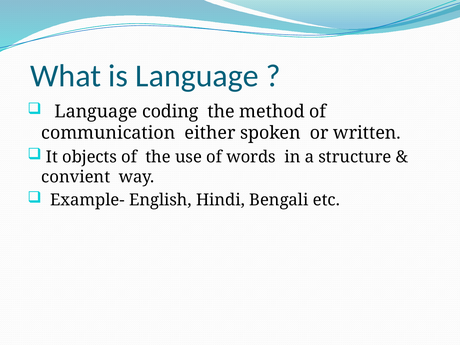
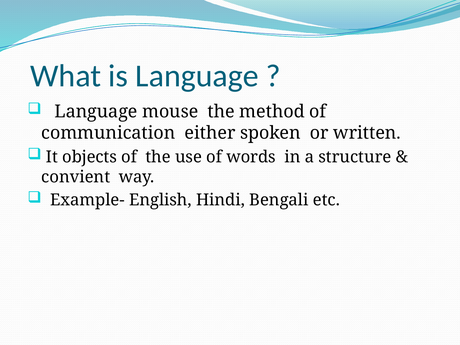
coding: coding -> mouse (170, 112)
